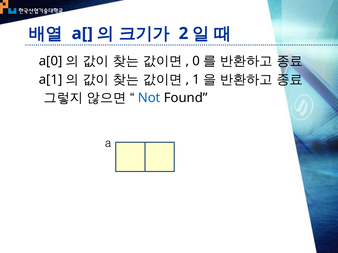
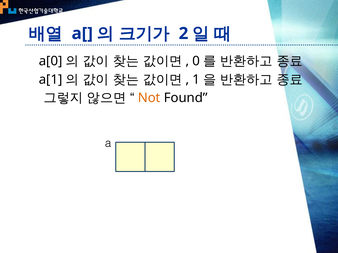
Not colour: blue -> orange (149, 98)
